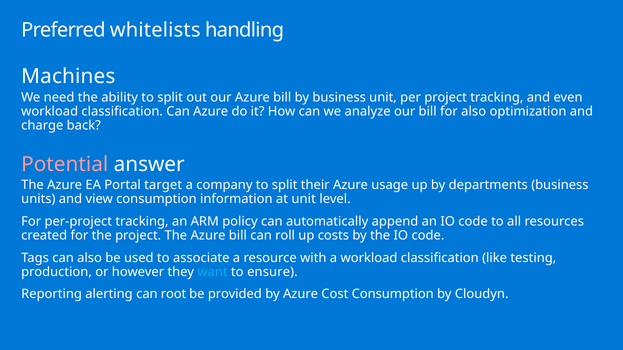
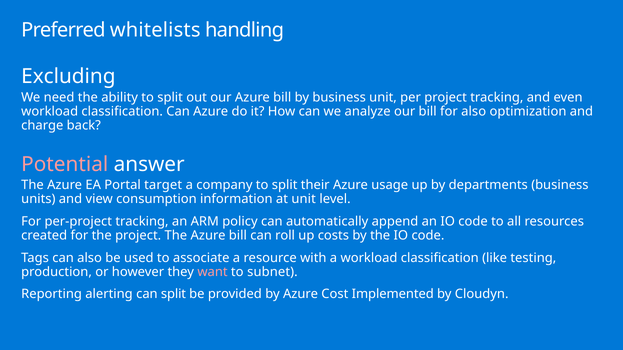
Machines: Machines -> Excluding (68, 77)
want colour: light blue -> pink (212, 272)
ensure: ensure -> subnet (272, 272)
can root: root -> split (174, 295)
Cost Consumption: Consumption -> Implemented (393, 295)
